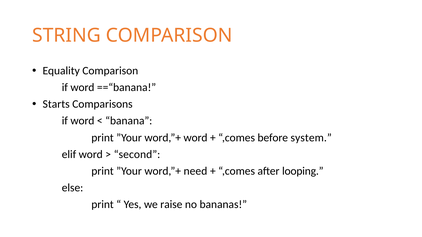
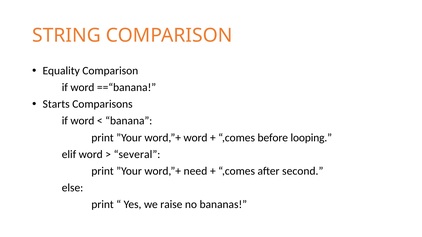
system: system -> looping (311, 138)
second: second -> several (137, 155)
looping: looping -> second (303, 171)
